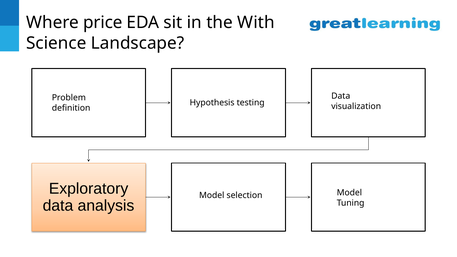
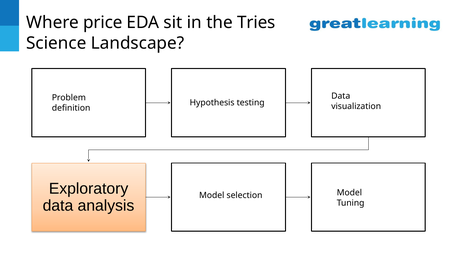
With: With -> Tries (256, 23)
